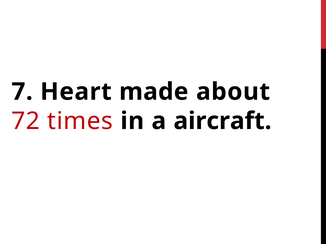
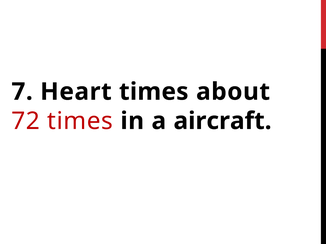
Heart made: made -> times (154, 92)
